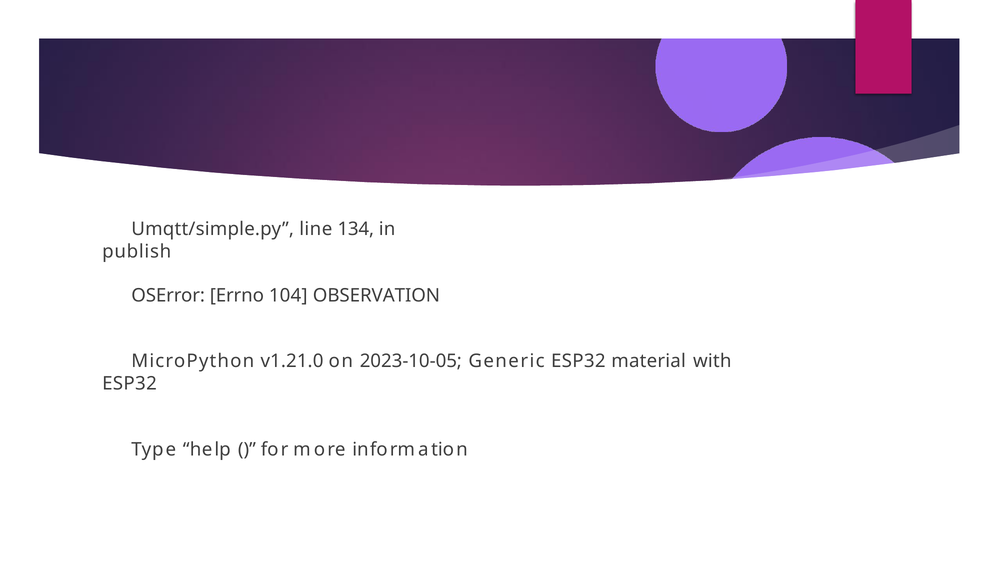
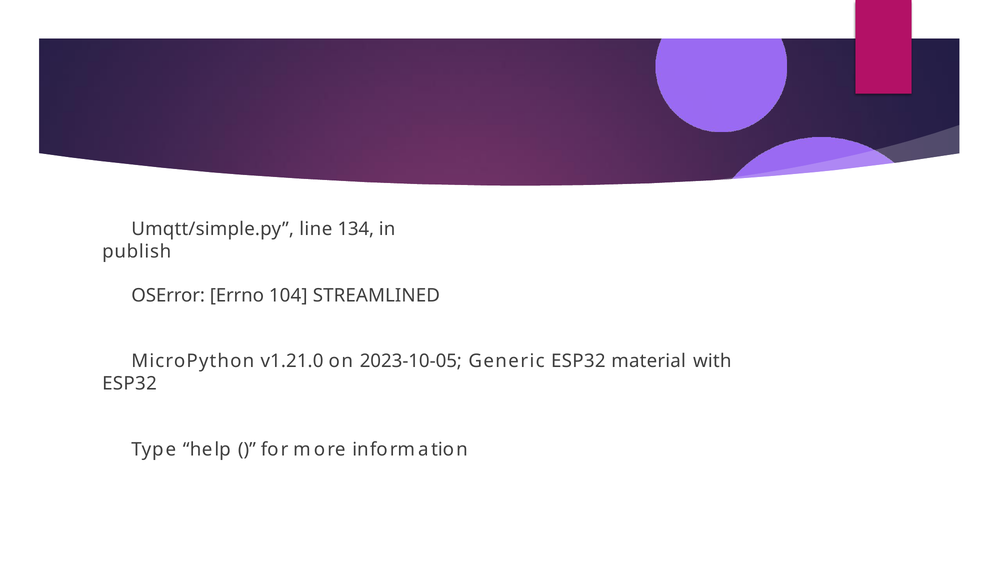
OBSERVATION: OBSERVATION -> STREAMLINED (376, 296)
